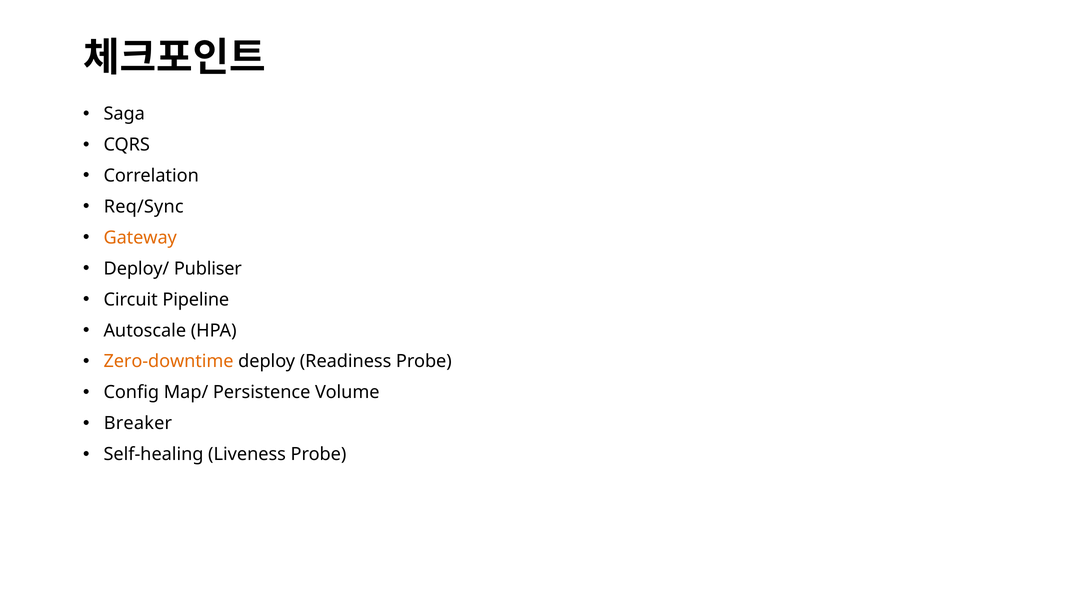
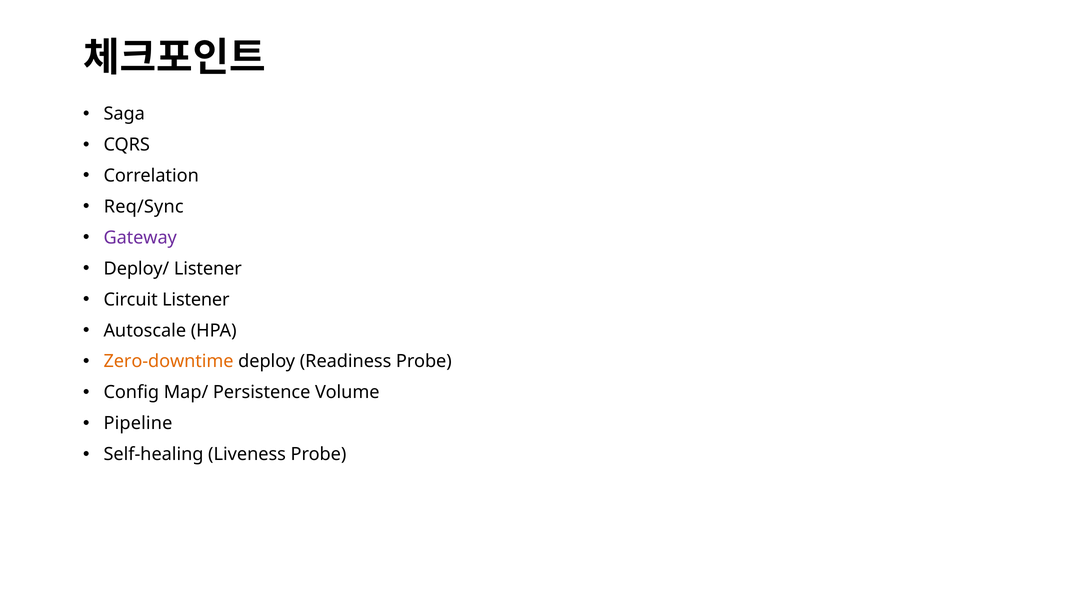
Gateway colour: orange -> purple (140, 238)
Deploy/ Publiser: Publiser -> Listener (208, 269)
Circuit Pipeline: Pipeline -> Listener (196, 300)
Breaker: Breaker -> Pipeline (138, 423)
